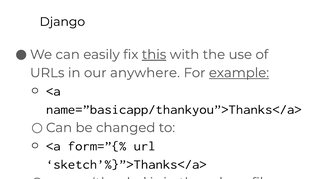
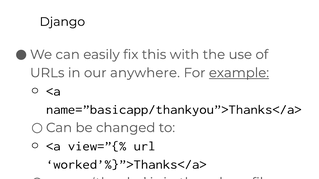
this underline: present -> none (154, 55)
form=”{%: form=”{% -> view=”{% (97, 146)
sketch’%}”>Thanks</a>: sketch’%}”>Thanks</a> -> worked’%}”>Thanks</a> (126, 165)
